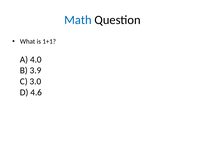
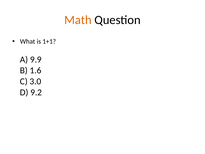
Math colour: blue -> orange (78, 20)
4.0: 4.0 -> 9.9 (36, 59)
3.9: 3.9 -> 1.6 (36, 70)
4.6: 4.6 -> 9.2 (36, 92)
